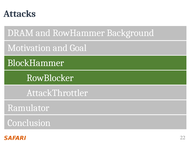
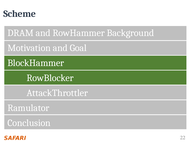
Attacks: Attacks -> Scheme (20, 14)
